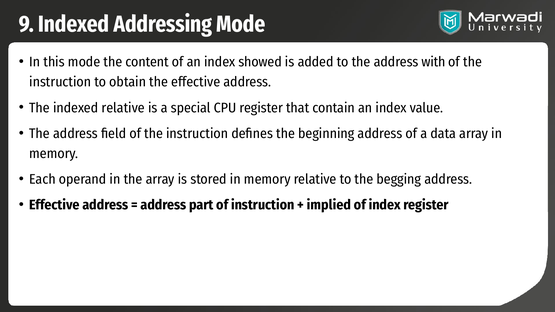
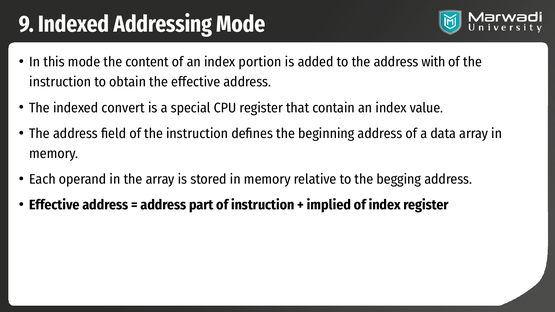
showed: showed -> portion (260, 62)
indexed relative: relative -> convert (123, 108)
